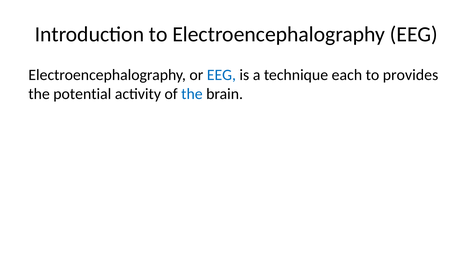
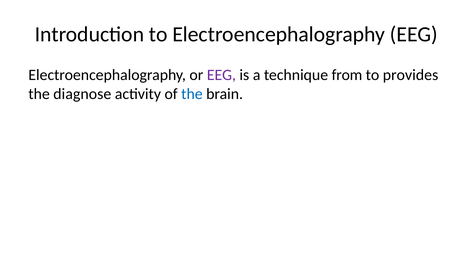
EEG colour: blue -> purple (221, 75)
each: each -> from (347, 75)
potential: potential -> diagnose (82, 94)
